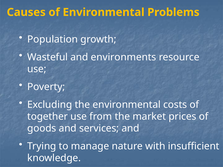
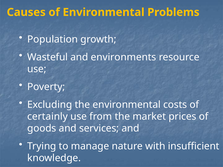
together: together -> certainly (48, 117)
